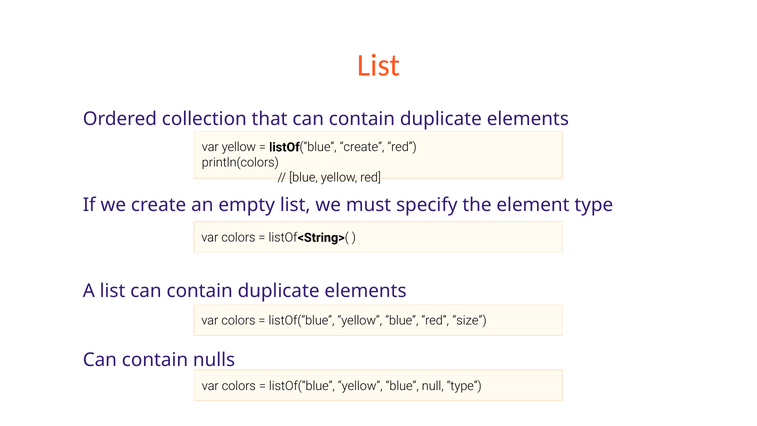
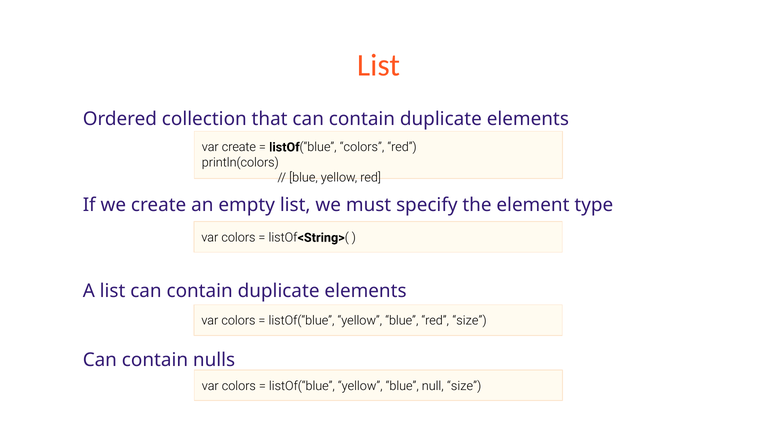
var yellow: yellow -> create (239, 147)
listOf(“blue create: create -> colors (362, 147)
null type: type -> size (464, 386)
